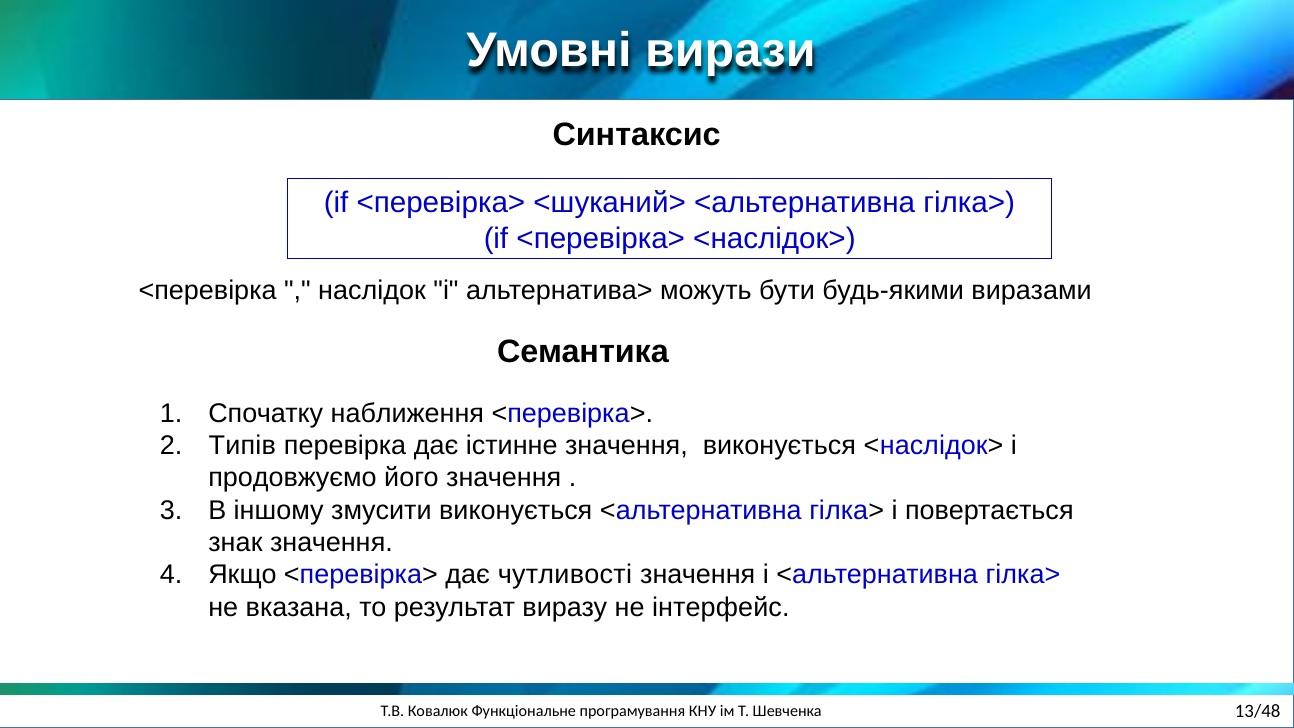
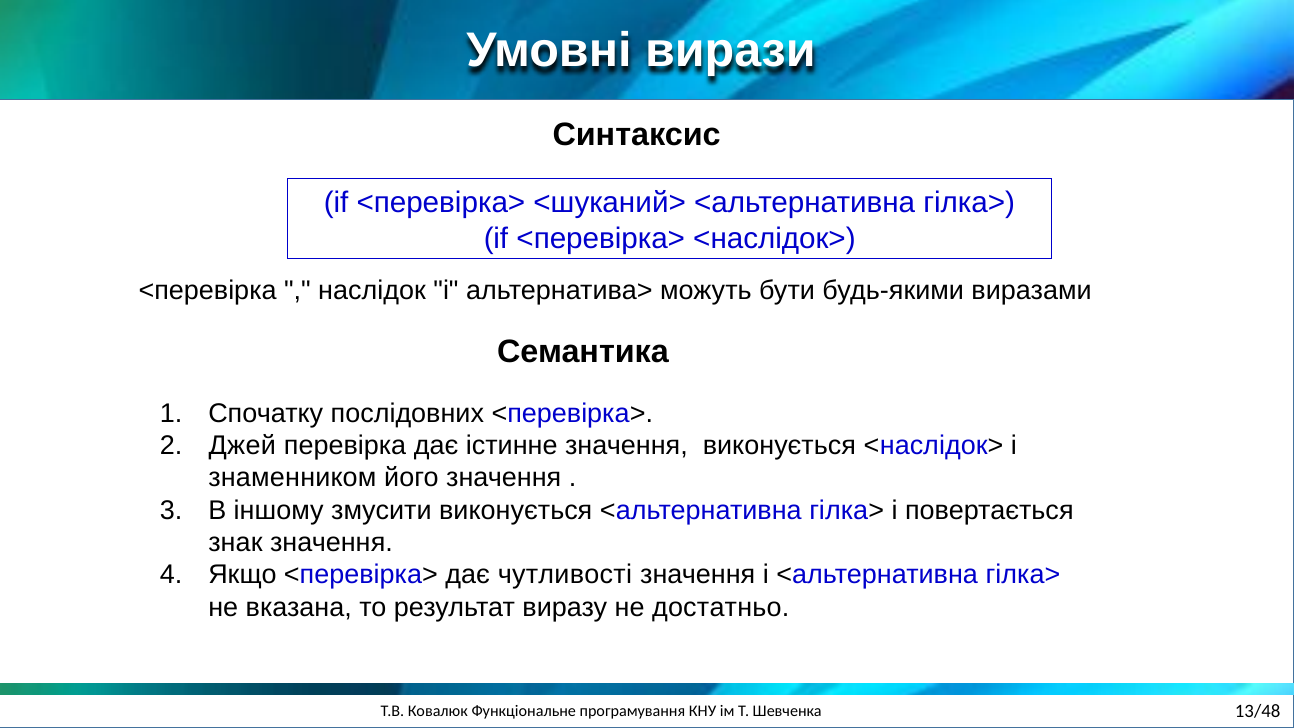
наближення: наближення -> послідовних (407, 413)
Типів: Типів -> Джей (242, 445)
продовжуємо: продовжуємо -> знаменником (292, 478)
інтерфейс: інтерфейс -> достатньо (721, 607)
